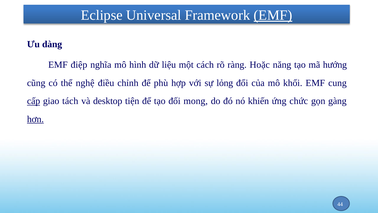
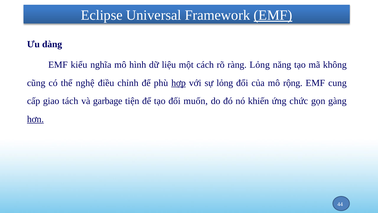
điệp: điệp -> kiểu (79, 65)
ràng Hoặc: Hoặc -> Lỏng (260, 65)
hướng: hướng -> không (335, 65)
hợp underline: none -> present (179, 83)
khối: khối -> rộng (293, 83)
cấp underline: present -> none (34, 101)
desktop: desktop -> garbage (108, 101)
mong: mong -> muốn (196, 101)
